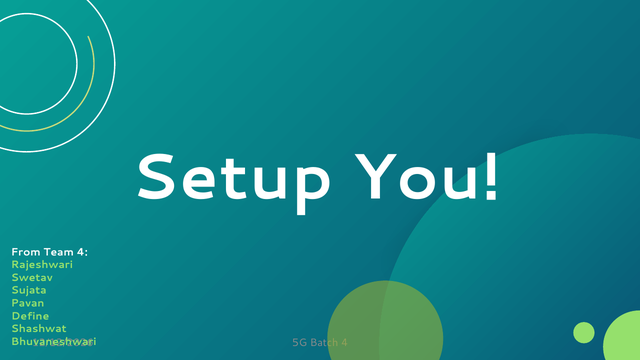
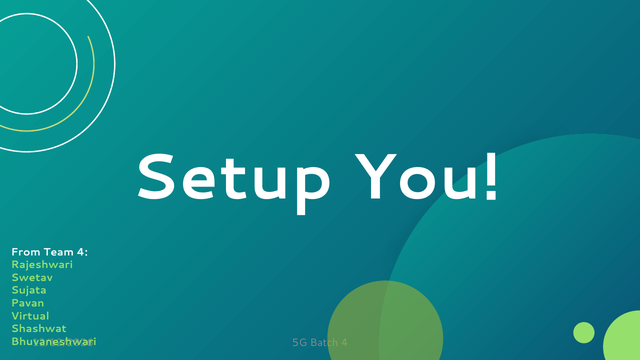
Define: Define -> Virtual (30, 316)
